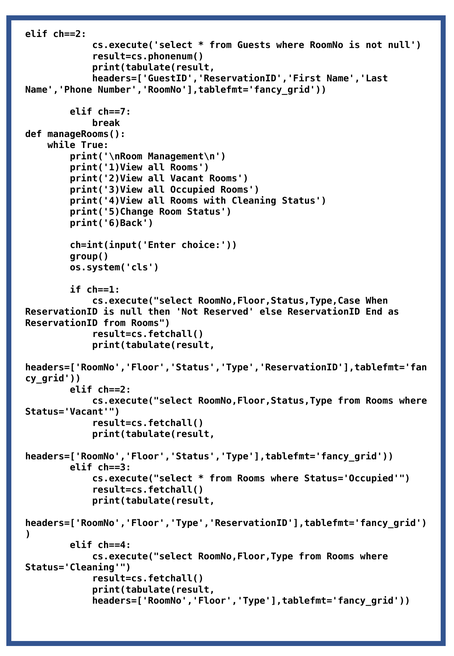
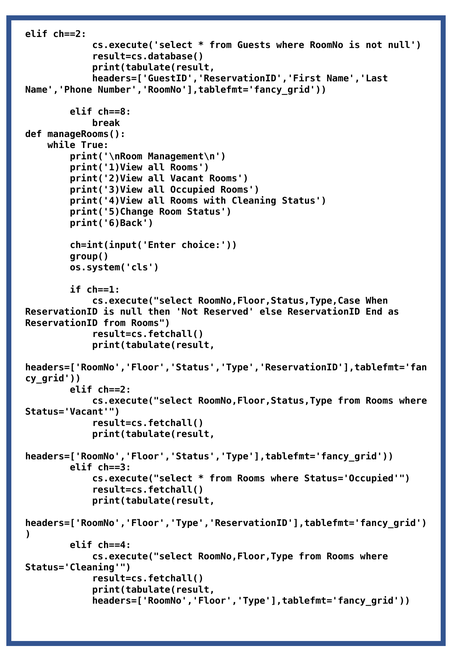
result=cs.phonenum(: result=cs.phonenum( -> result=cs.database( (148, 56)
ch==7: ch==7 -> ch==8 (114, 112)
